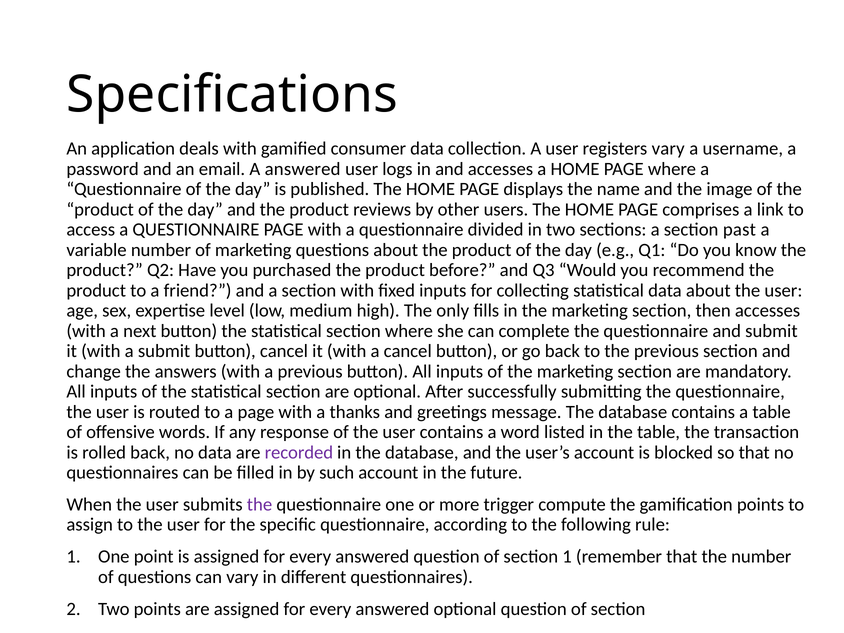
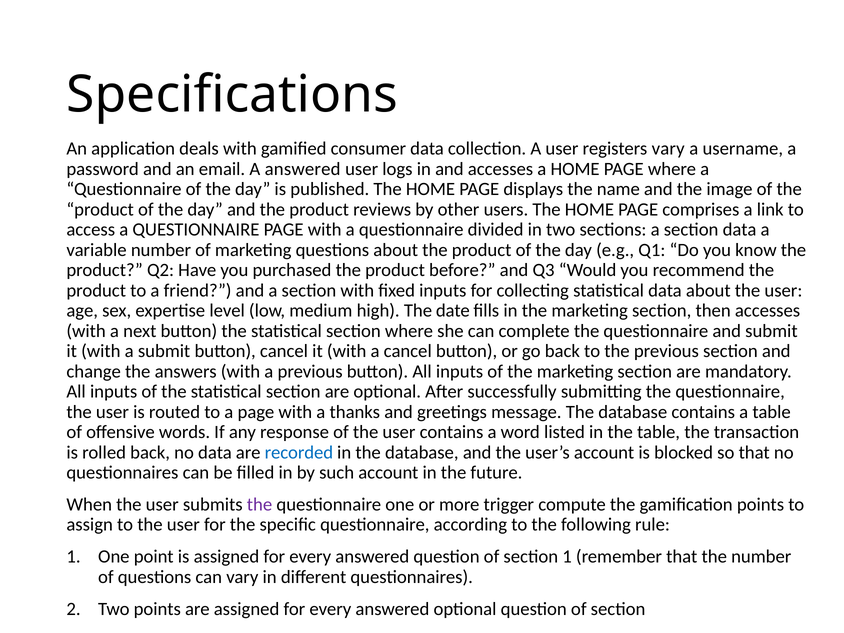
section past: past -> data (740, 230)
only: only -> date (453, 311)
recorded colour: purple -> blue (299, 452)
